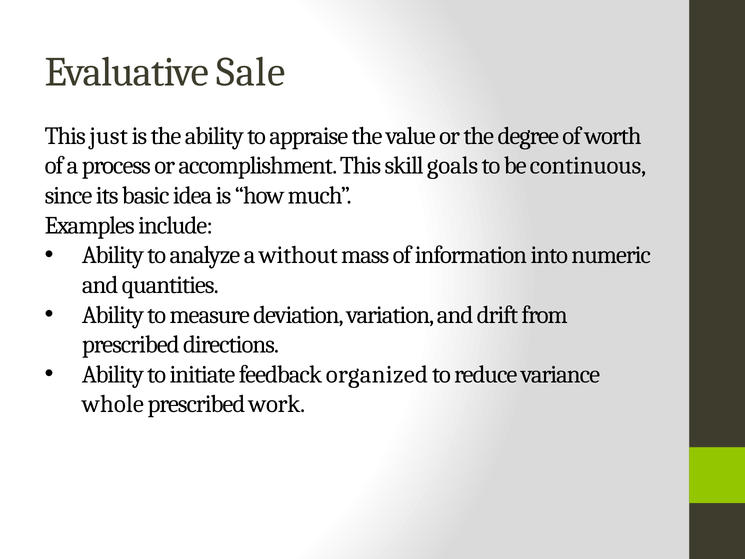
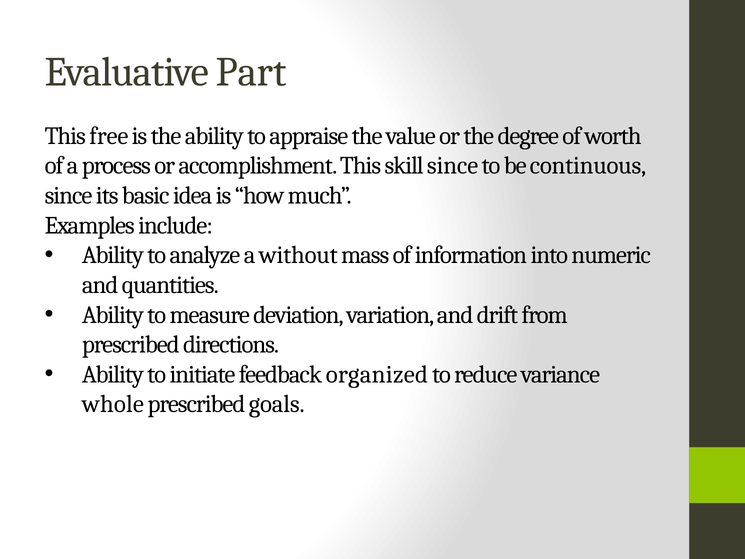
Sale: Sale -> Part (251, 72)
just: just -> free (109, 136)
skill goals: goals -> since (453, 166)
work: work -> goals (277, 404)
